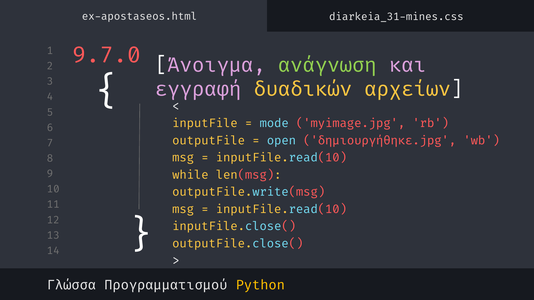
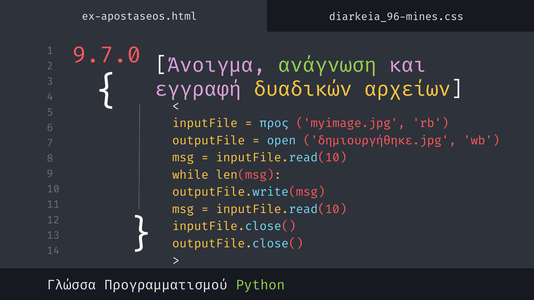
diarkeia_31-mines.css: diarkeia_31-mines.css -> diarkeia_96-mines.css (396, 17)
mode: mode -> προς (274, 123)
Python colour: yellow -> light green (260, 286)
